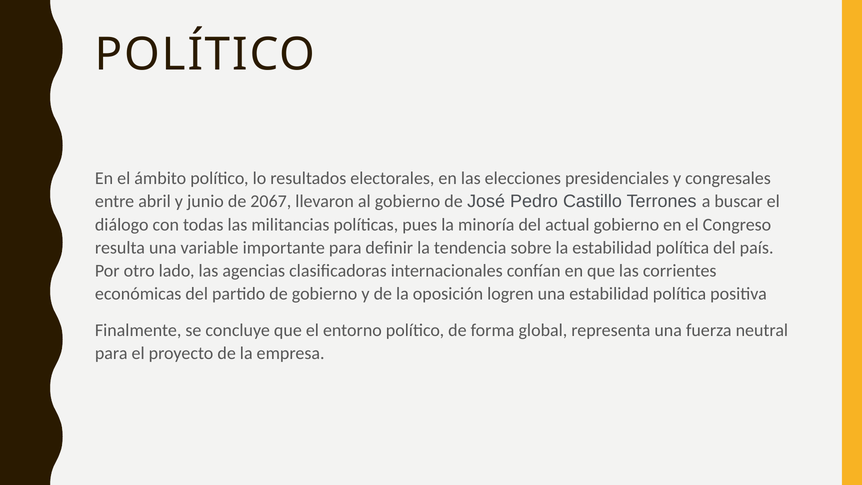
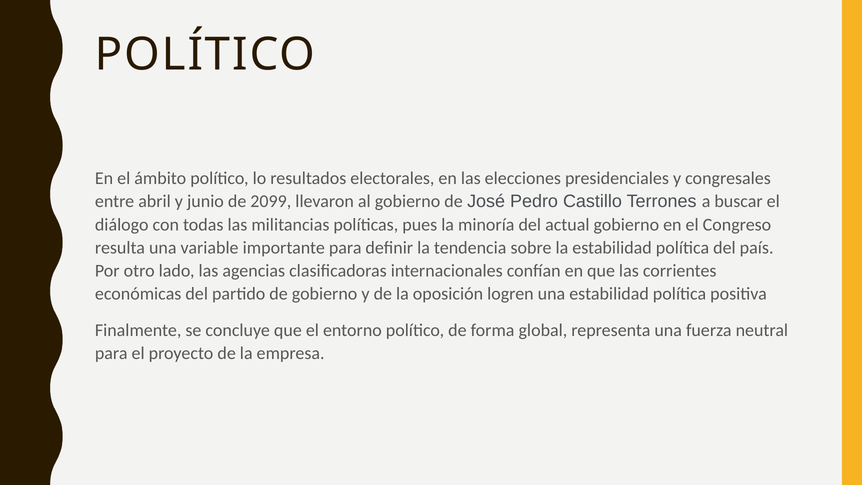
2067: 2067 -> 2099 (271, 201)
